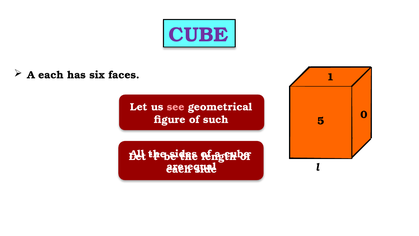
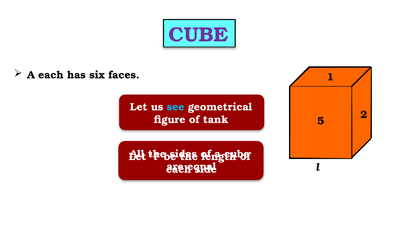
see colour: pink -> light blue (176, 107)
0: 0 -> 2 (364, 114)
such: such -> tank (216, 120)
